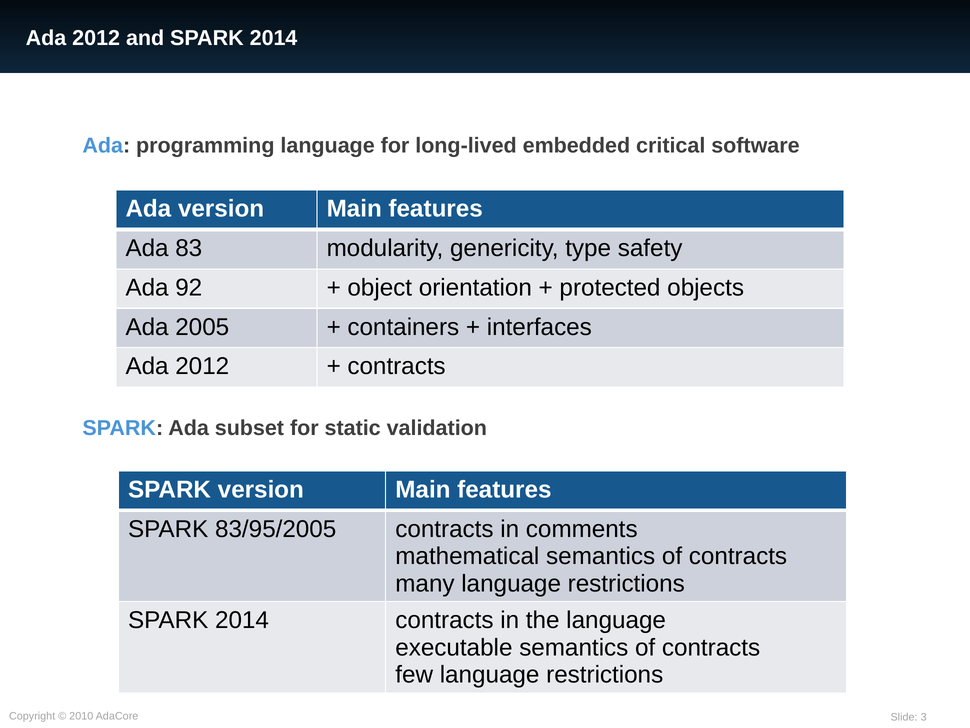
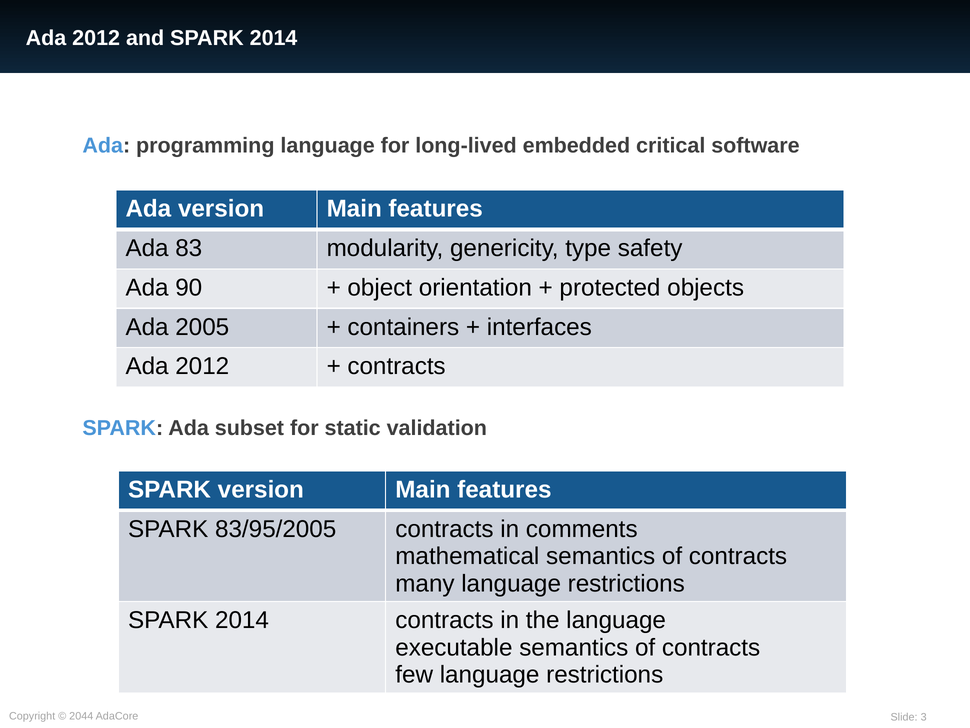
92: 92 -> 90 (189, 288)
2010: 2010 -> 2044 (81, 716)
